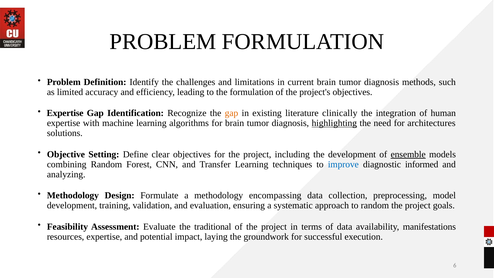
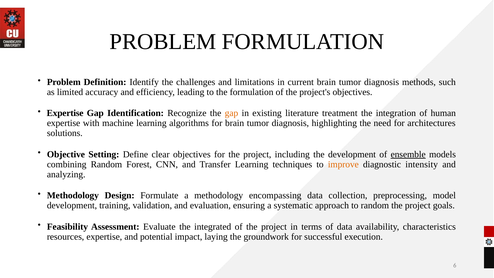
clinically: clinically -> treatment (340, 113)
highlighting underline: present -> none (334, 123)
improve colour: blue -> orange (343, 164)
informed: informed -> intensity (422, 164)
traditional: traditional -> integrated (213, 227)
manifestations: manifestations -> characteristics (429, 227)
